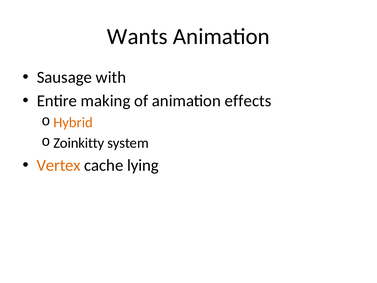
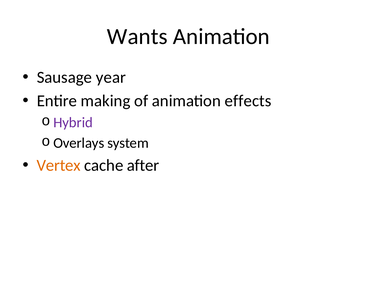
with: with -> year (111, 77)
Hybrid colour: orange -> purple (73, 122)
Zoinkitty: Zoinkitty -> Overlays (79, 143)
lying: lying -> after (143, 165)
